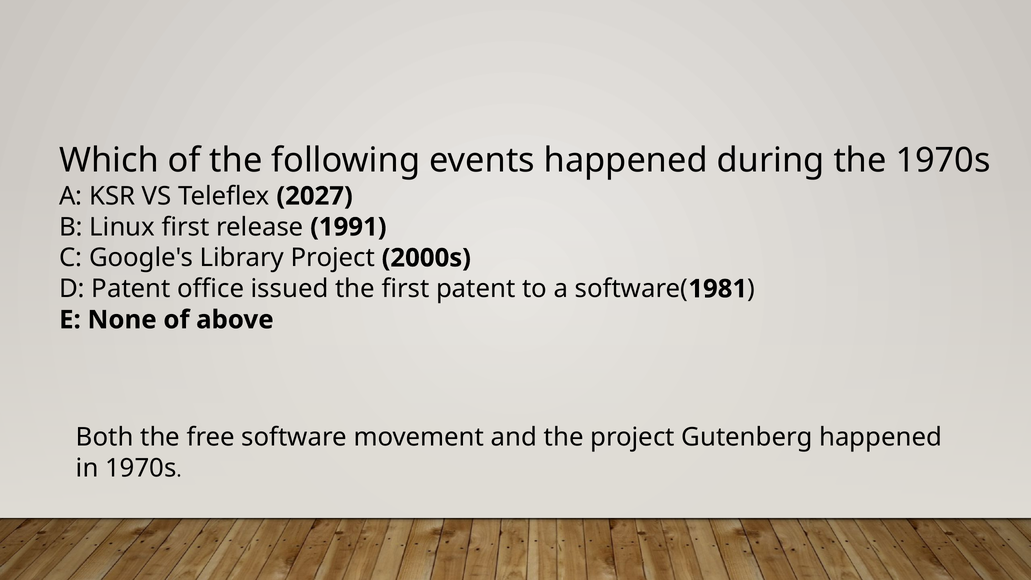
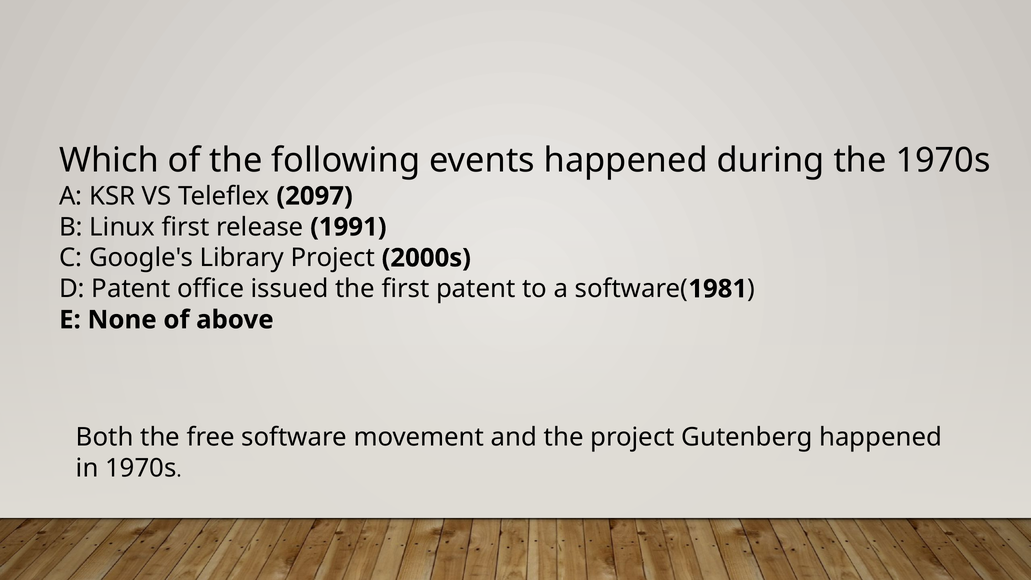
2027: 2027 -> 2097 (315, 196)
